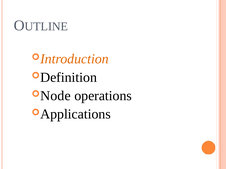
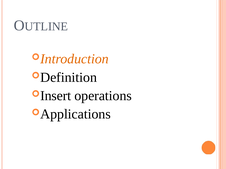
Node: Node -> Insert (56, 96)
